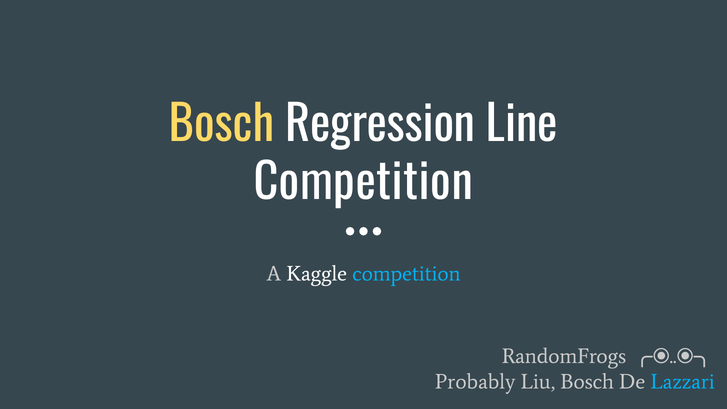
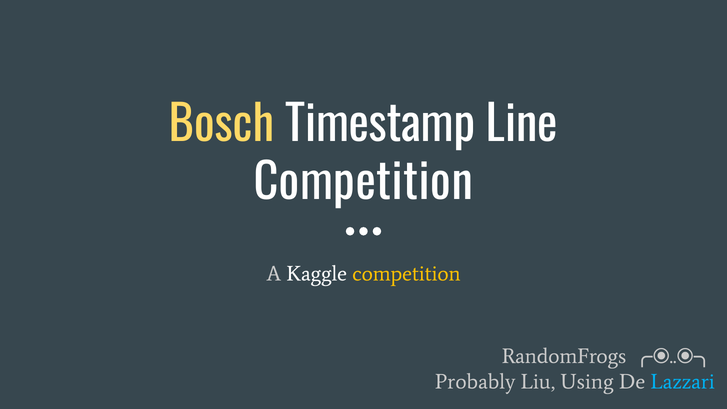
Regression: Regression -> Timestamp (380, 125)
competition colour: light blue -> yellow (406, 274)
Liu Bosch: Bosch -> Using (587, 382)
